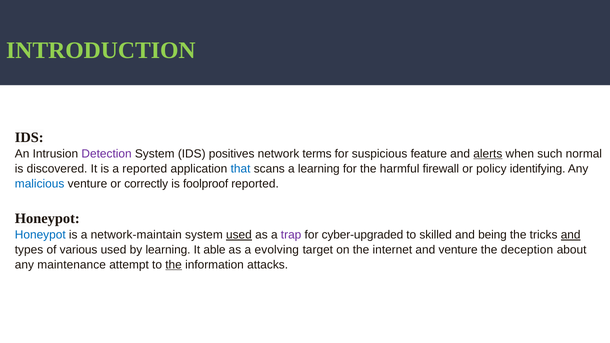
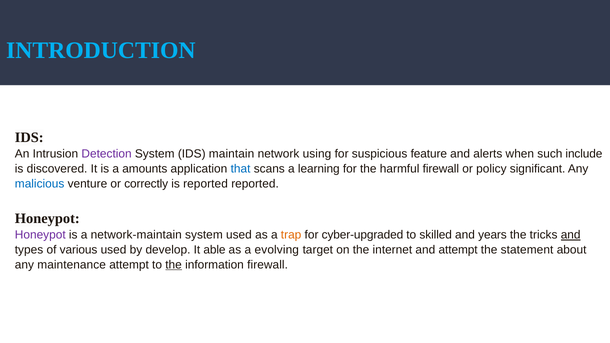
INTRODUCTION colour: light green -> light blue (101, 50)
positives: positives -> maintain (232, 154)
terms: terms -> using (317, 154)
alerts underline: present -> none (488, 154)
normal: normal -> include (584, 154)
a reported: reported -> amounts (145, 169)
identifying: identifying -> significant (538, 169)
is foolproof: foolproof -> reported (206, 184)
Honeypot colour: blue -> purple (40, 235)
used underline: present -> none (239, 235)
trap colour: purple -> orange (291, 235)
being: being -> years (492, 235)
by learning: learning -> develop (168, 250)
and venture: venture -> attempt (458, 250)
deception: deception -> statement (527, 250)
information attacks: attacks -> firewall (268, 265)
